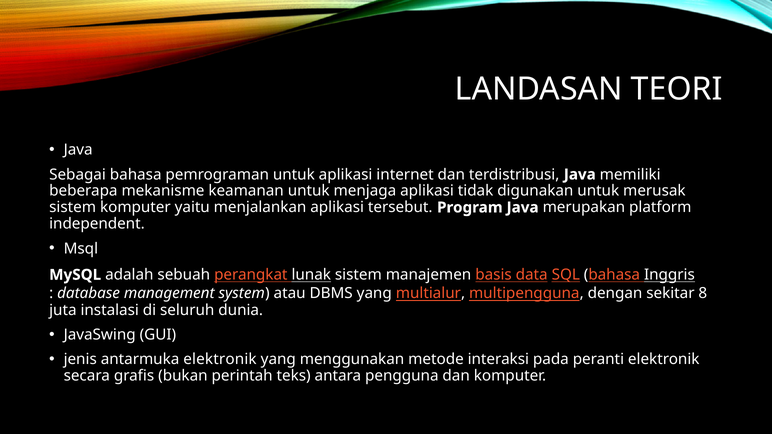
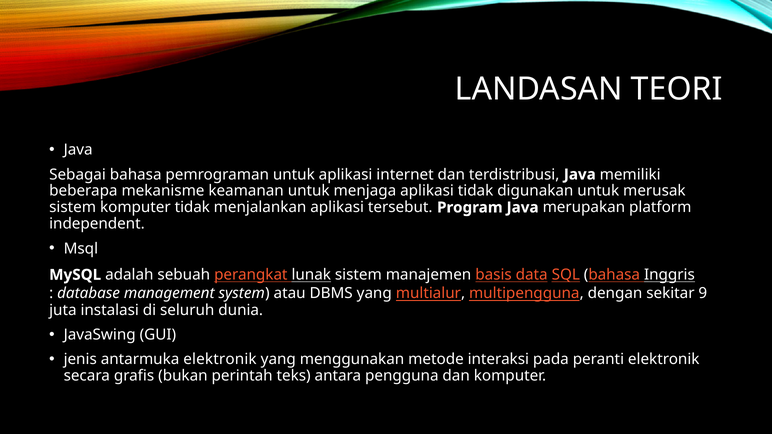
komputer yaitu: yaitu -> tidak (192, 208)
8: 8 -> 9 (703, 294)
